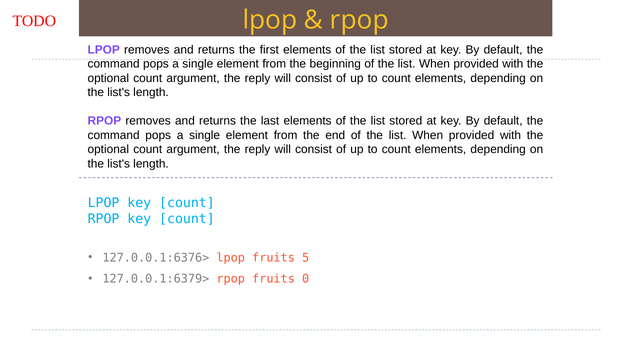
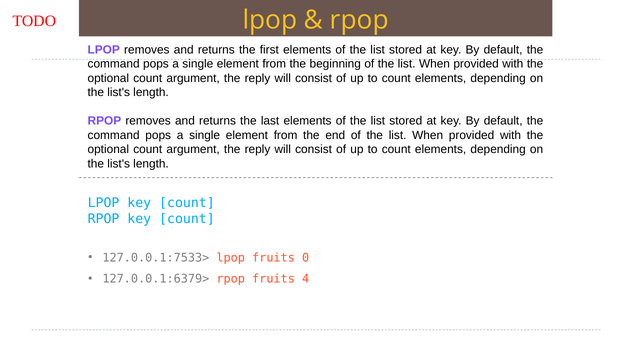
127.0.0.1:6376>: 127.0.0.1:6376> -> 127.0.0.1:7533> (156, 257)
5: 5 -> 0 (306, 257)
0: 0 -> 4 (306, 279)
